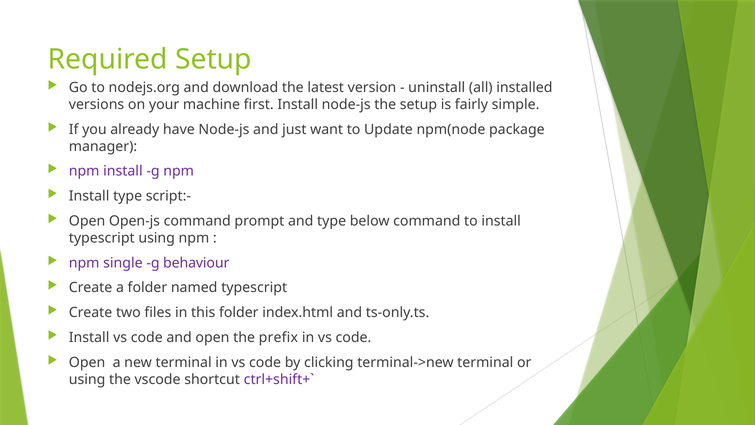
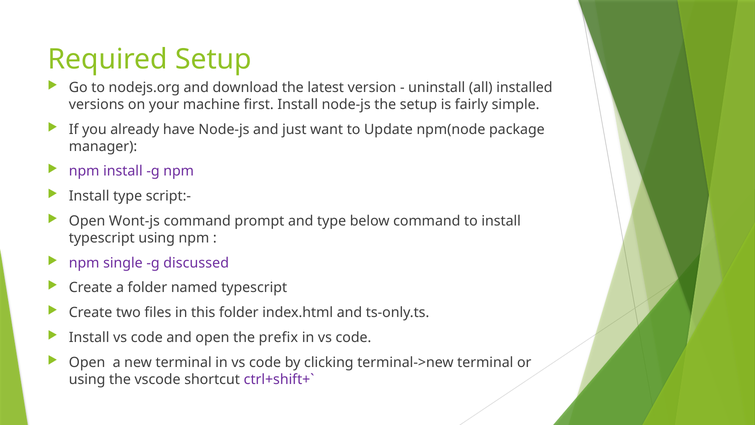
Open-js: Open-js -> Wont-js (134, 221)
behaviour: behaviour -> discussed (196, 263)
